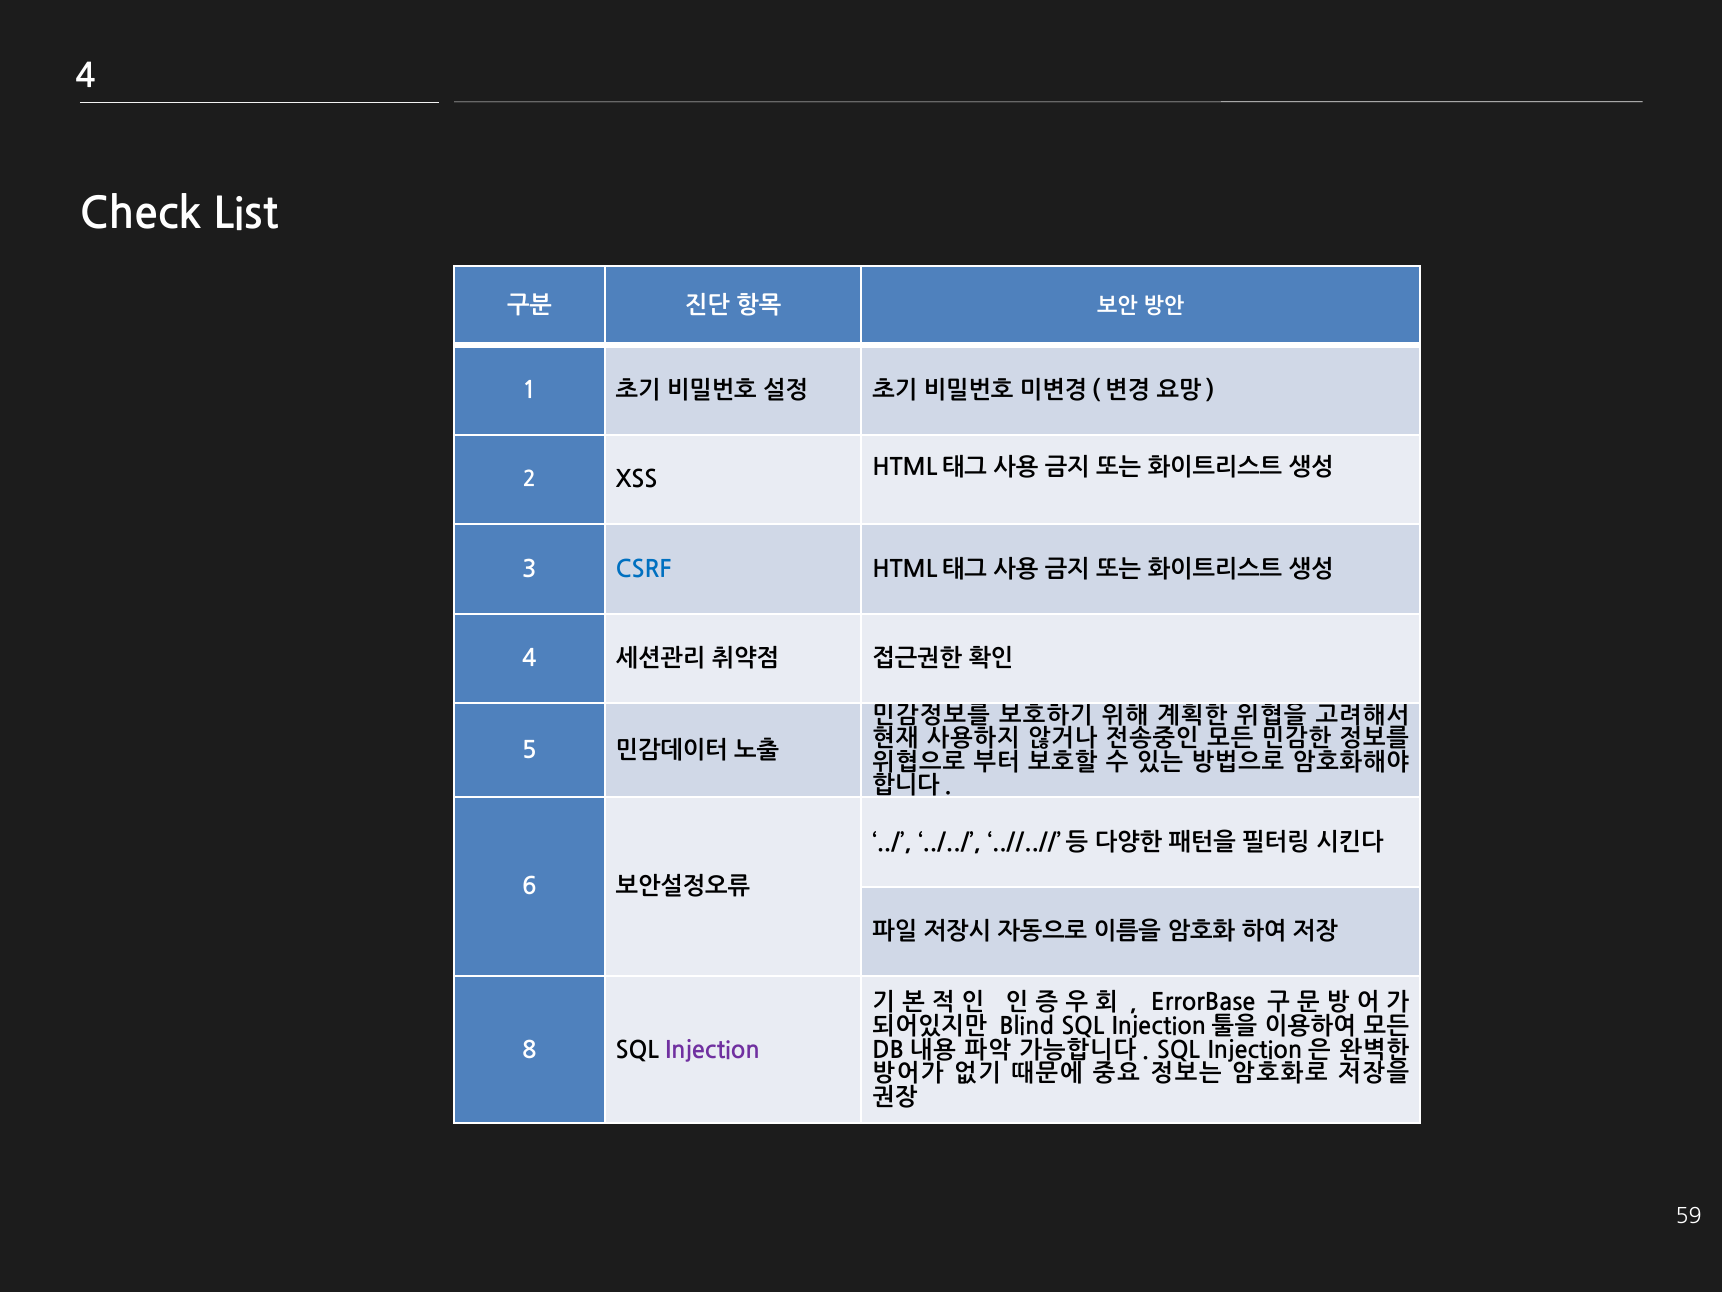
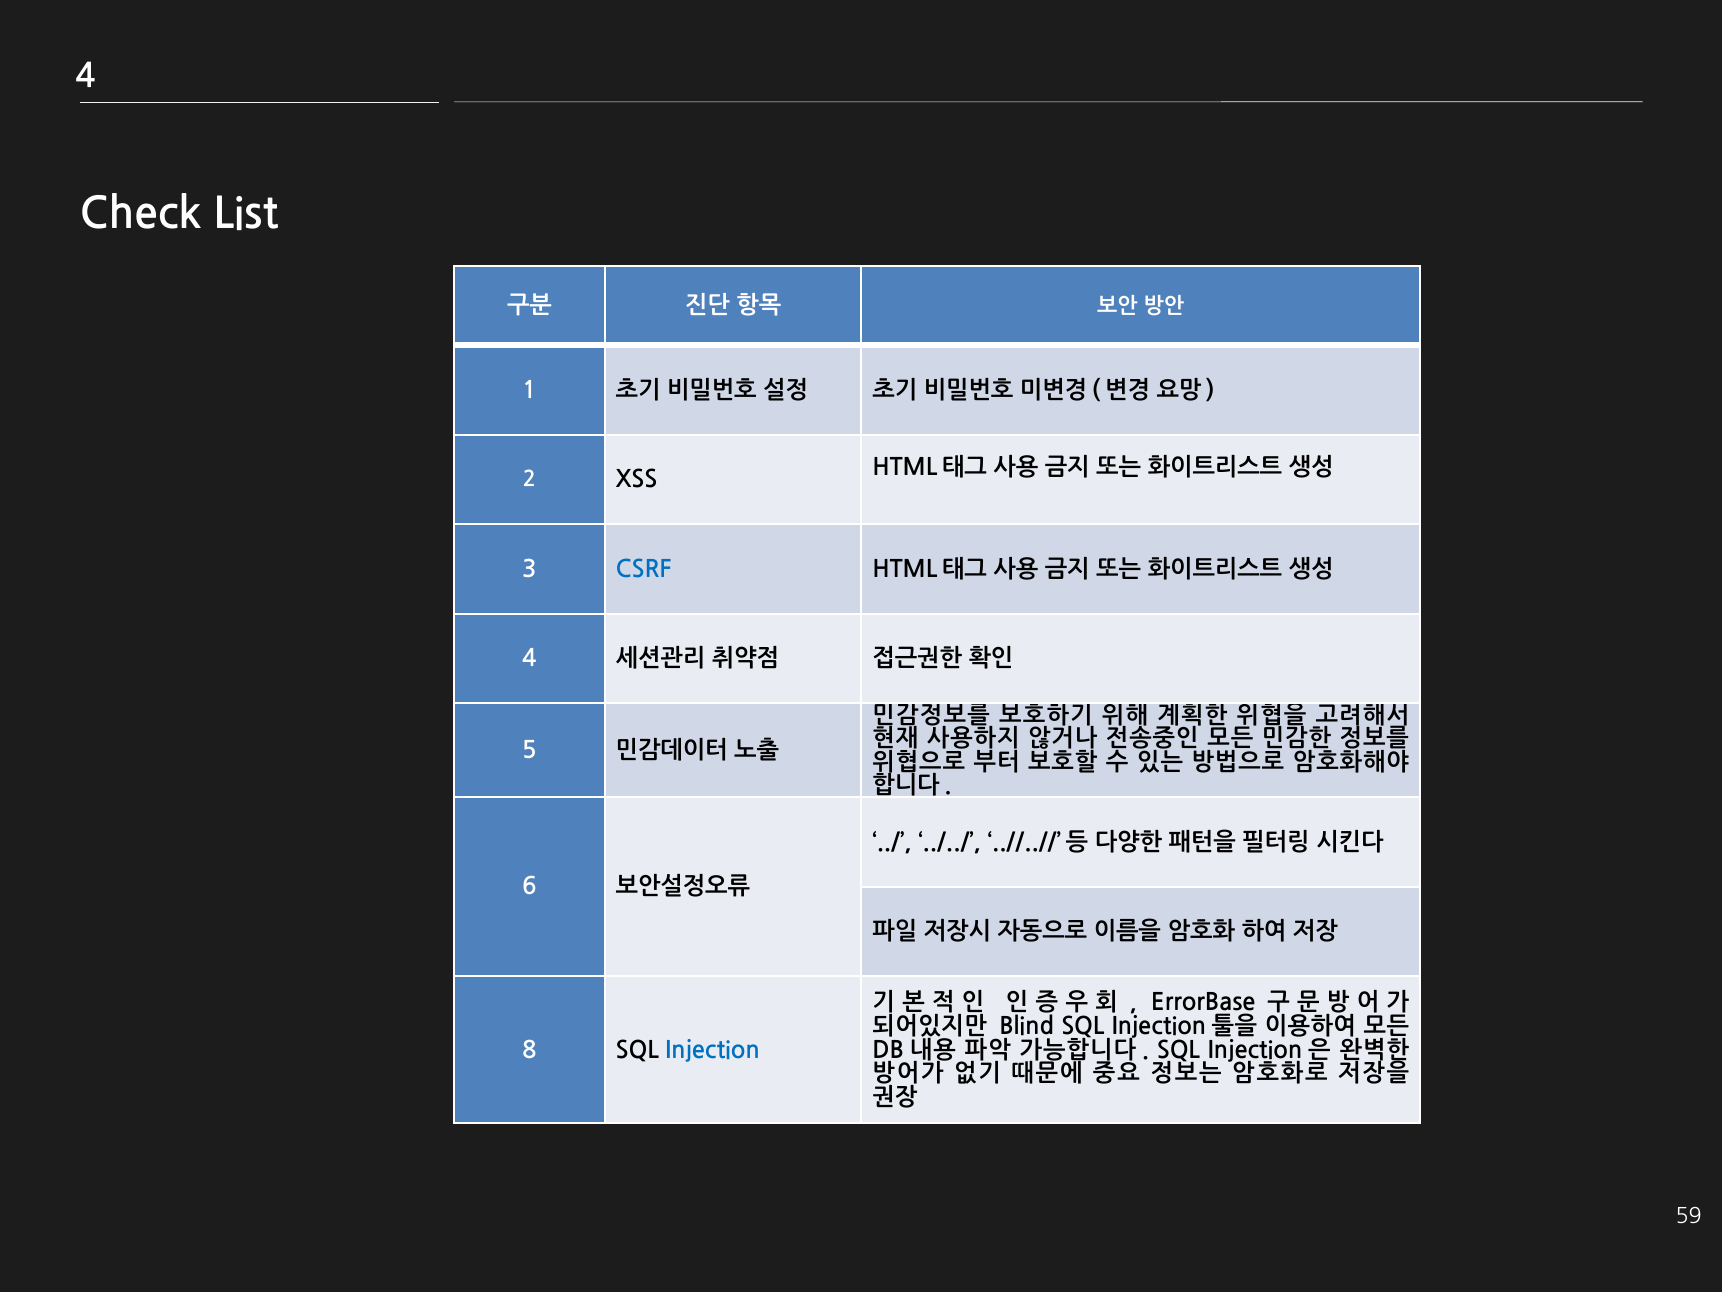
Injection colour: purple -> blue (713, 1050)
